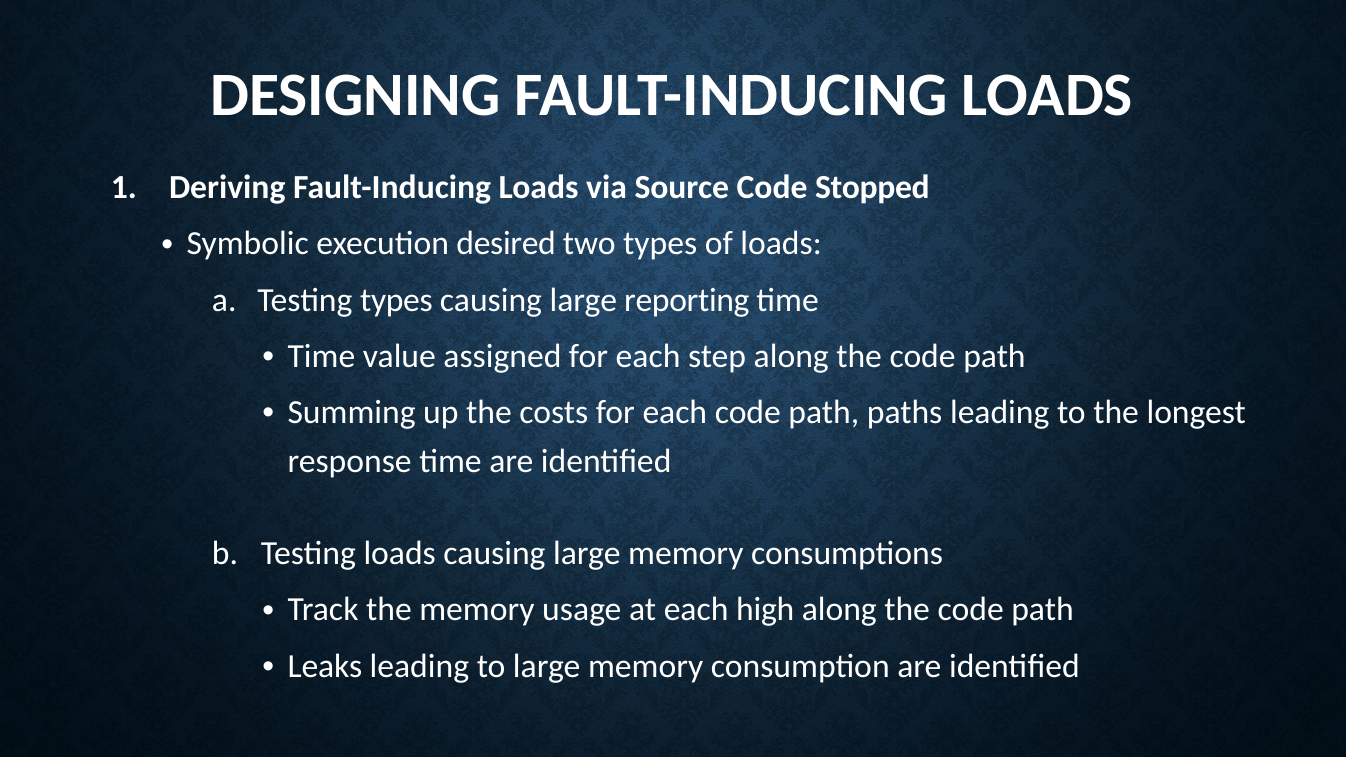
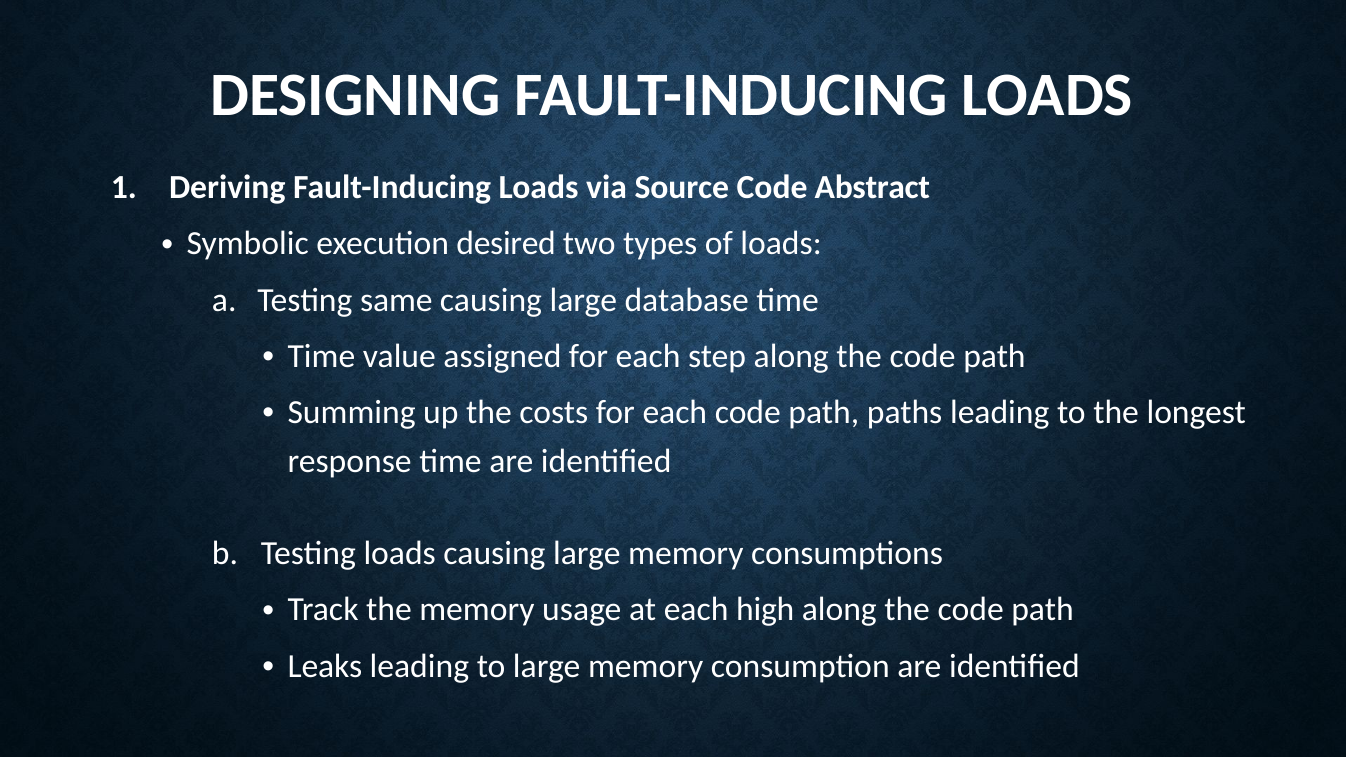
Stopped: Stopped -> Abstract (872, 188)
Testing types: types -> same (396, 300)
reporting: reporting -> database (687, 300)
